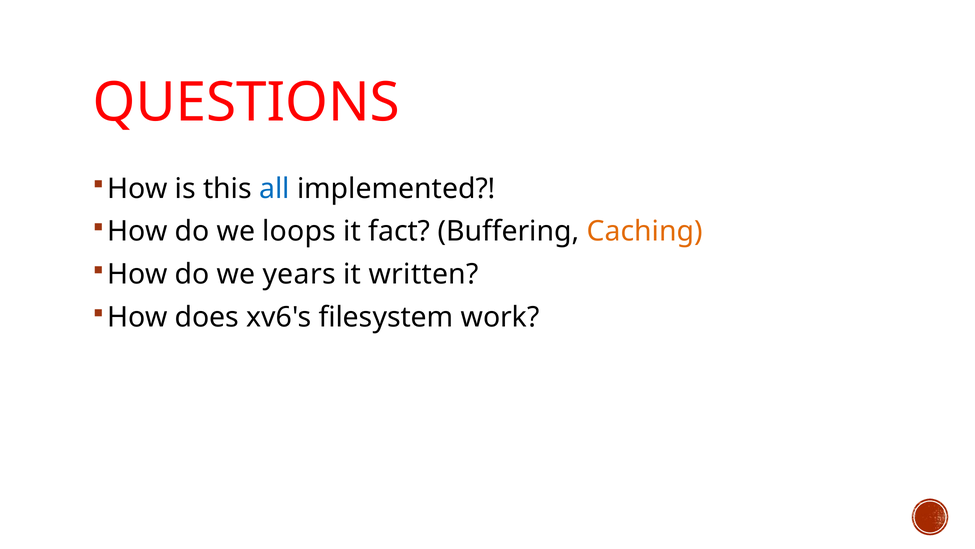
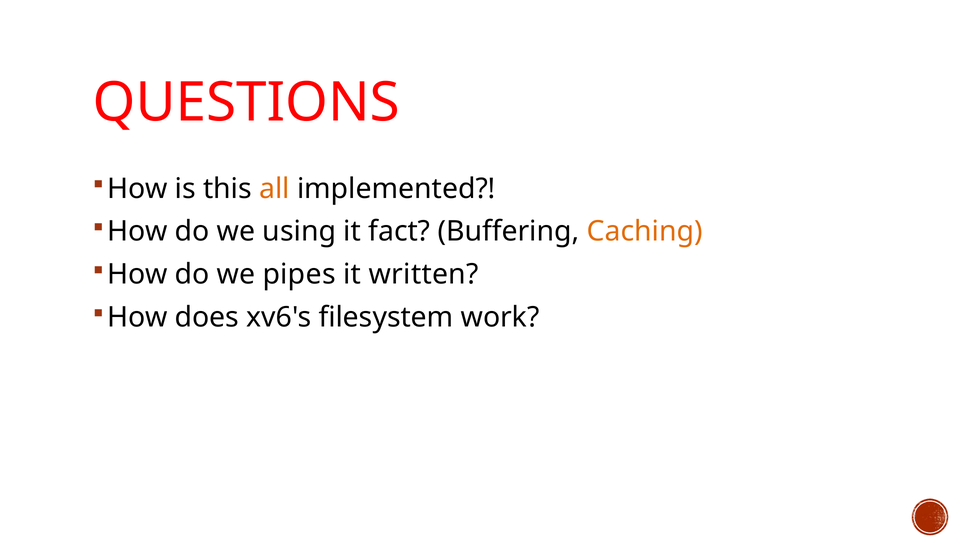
all colour: blue -> orange (274, 188)
loops: loops -> using (299, 231)
years: years -> pipes (299, 274)
